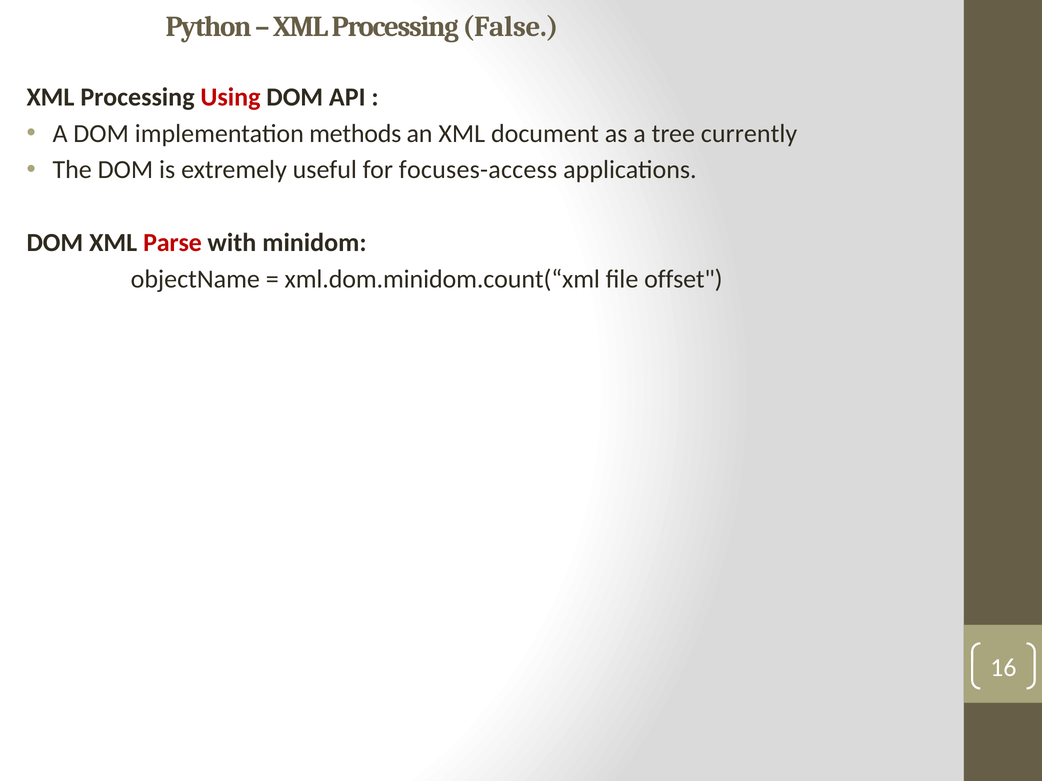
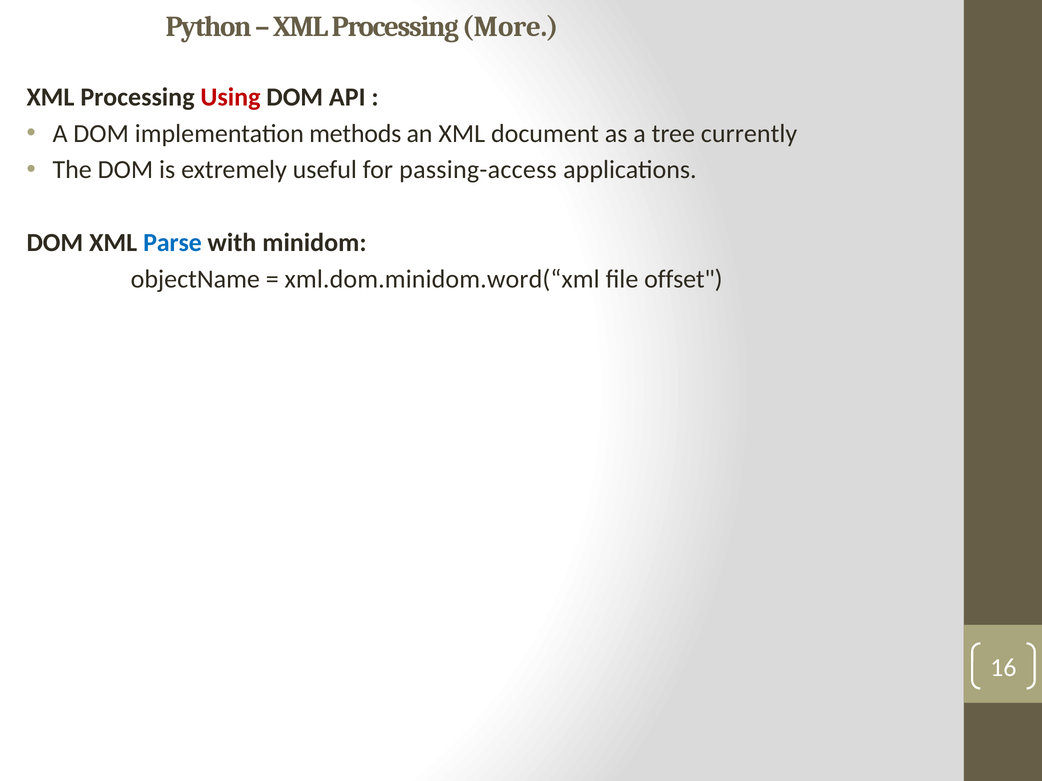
False: False -> More (511, 27)
focuses-access: focuses-access -> passing-access (478, 170)
Parse colour: red -> blue (172, 243)
xml.dom.minidom.count(“xml: xml.dom.minidom.count(“xml -> xml.dom.minidom.word(“xml (442, 279)
